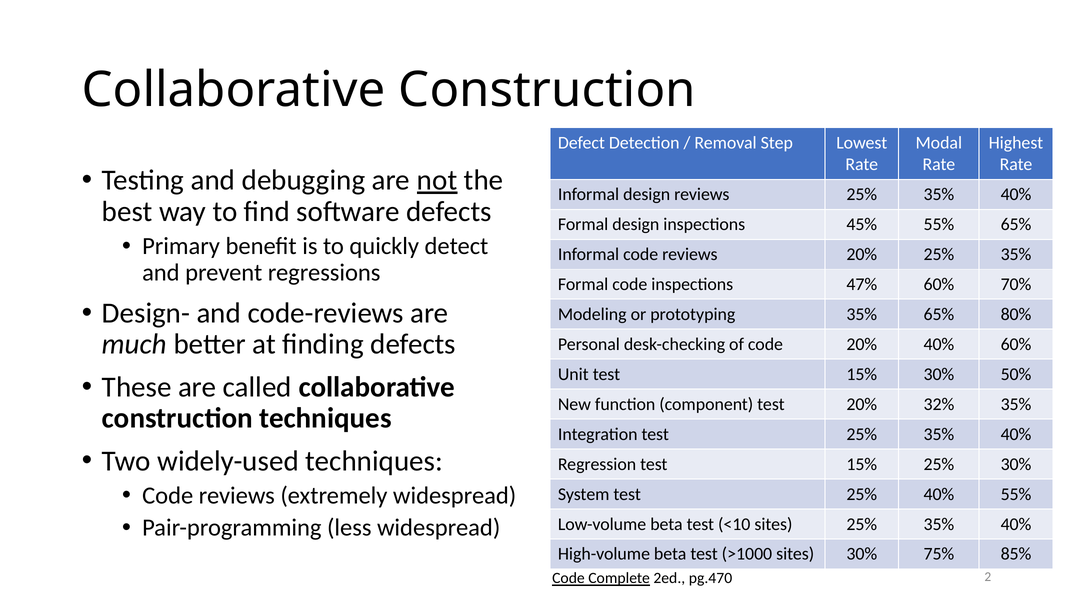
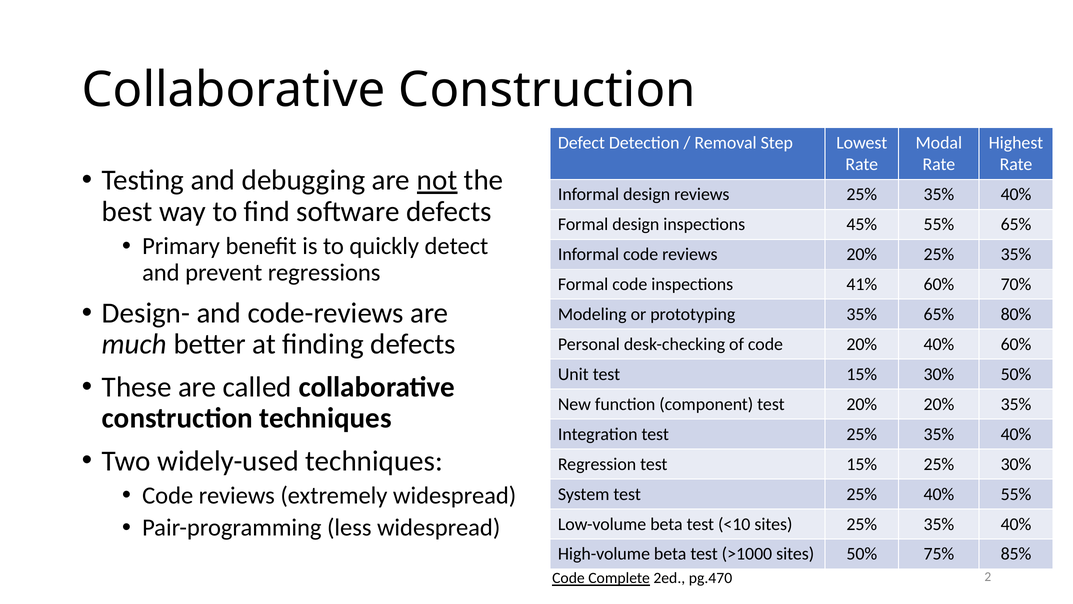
47%: 47% -> 41% (862, 284)
20% 32%: 32% -> 20% (939, 404)
sites 30%: 30% -> 50% (862, 554)
